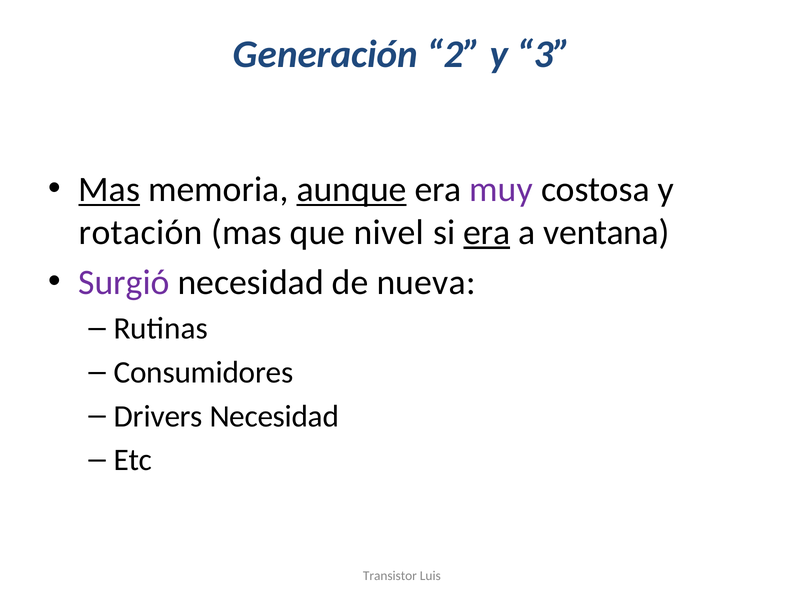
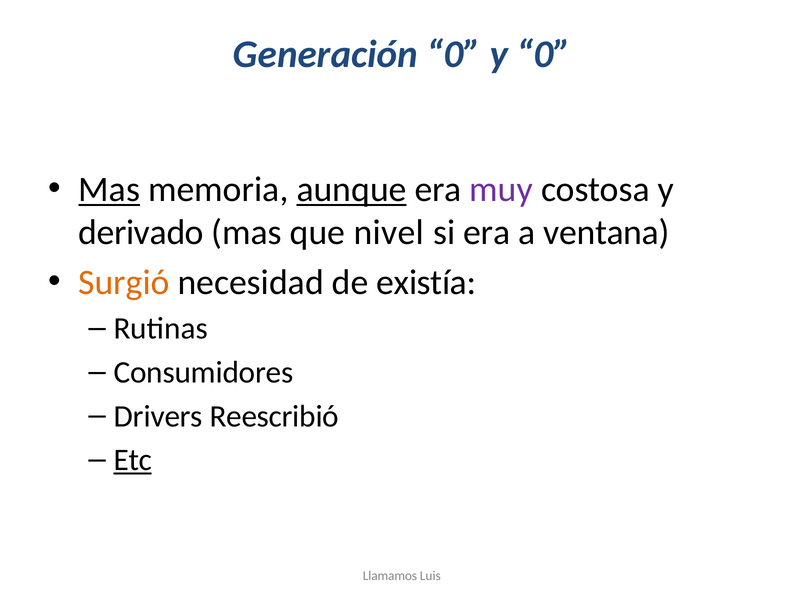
Generación 2: 2 -> 0 (454, 54)
y 3: 3 -> 0 (544, 54)
rotación: rotación -> derivado (141, 232)
era underline: present -> none (487, 232)
Surgió colour: purple -> orange (124, 282)
nueva: nueva -> existía (426, 282)
Drivers Necesidad: Necesidad -> Reescribió (274, 416)
Etc underline: none -> present (133, 460)
Transistor: Transistor -> Llamamos (390, 576)
